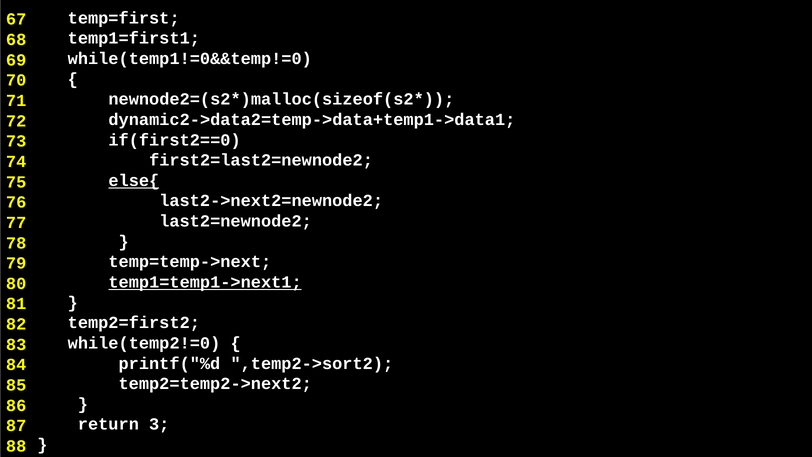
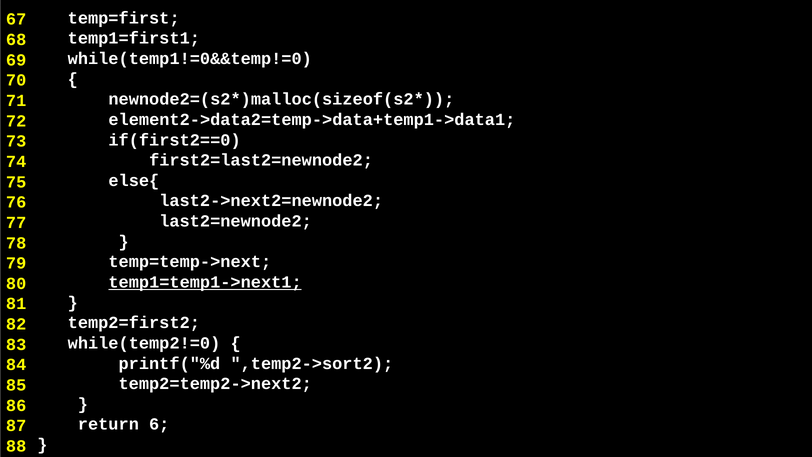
dynamic2->data2=temp->data+temp1->data1: dynamic2->data2=temp->data+temp1->data1 -> element2->data2=temp->data+temp1->data1 (312, 120)
else{ underline: present -> none (134, 180)
3: 3 -> 6 (159, 424)
